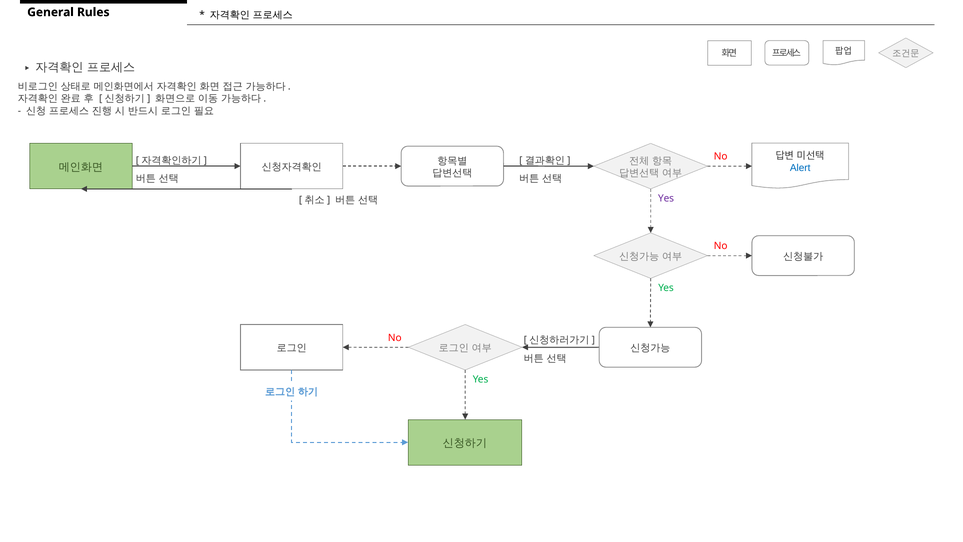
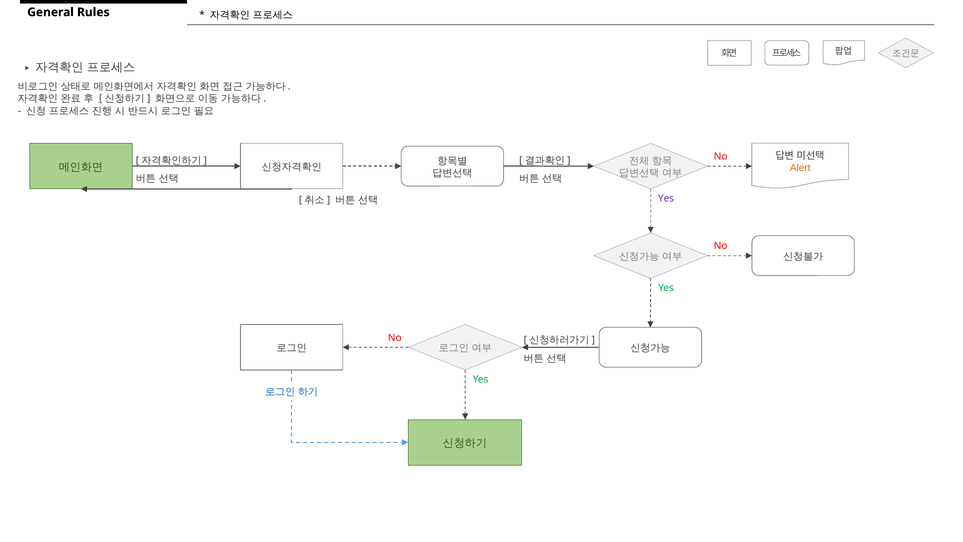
Alert colour: blue -> orange (800, 168)
